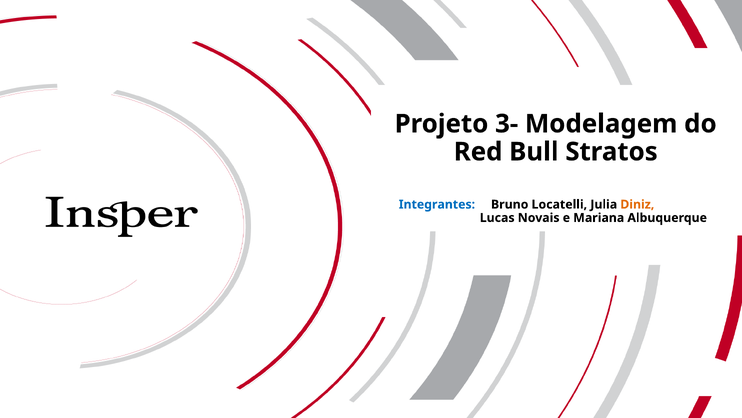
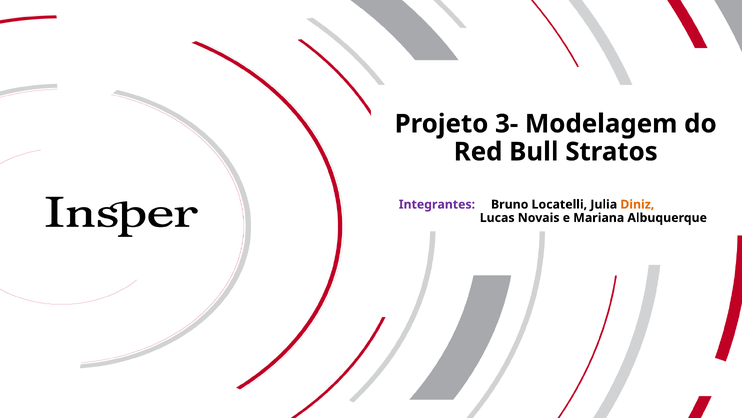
Integrantes colour: blue -> purple (437, 204)
